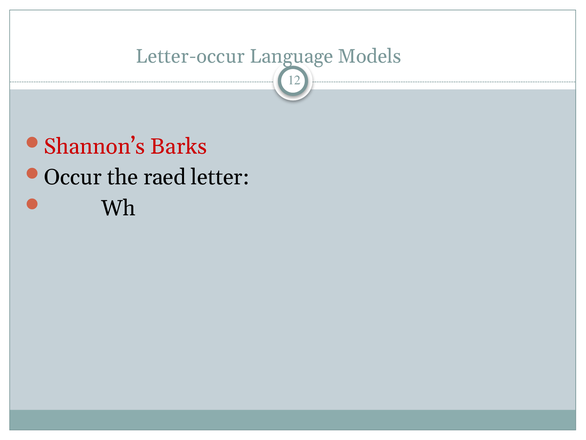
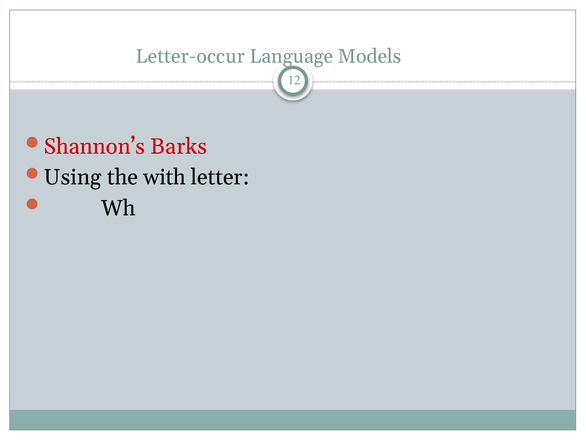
Occur: Occur -> Using (73, 177)
raed: raed -> with (165, 177)
